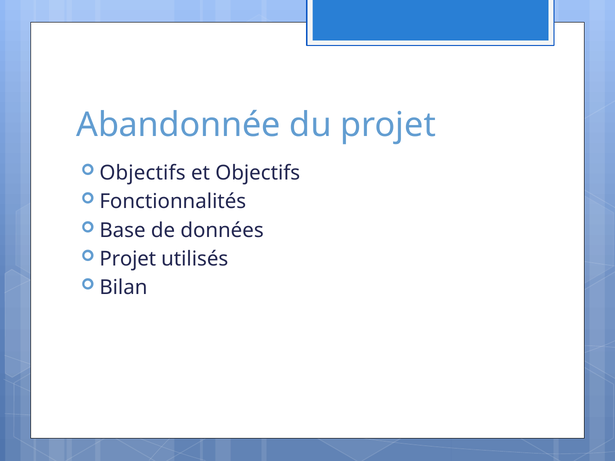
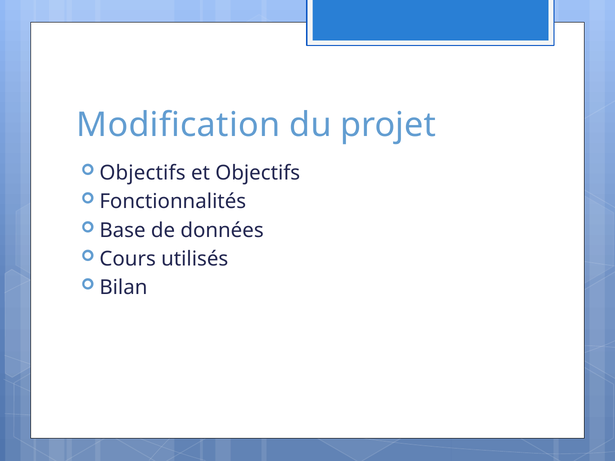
Abandonnée: Abandonnée -> Modification (178, 125)
Projet: Projet -> Cours (128, 259)
